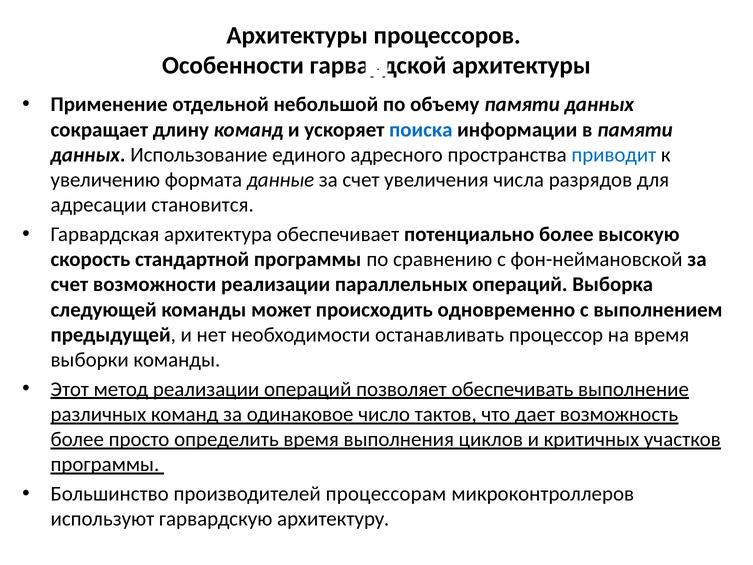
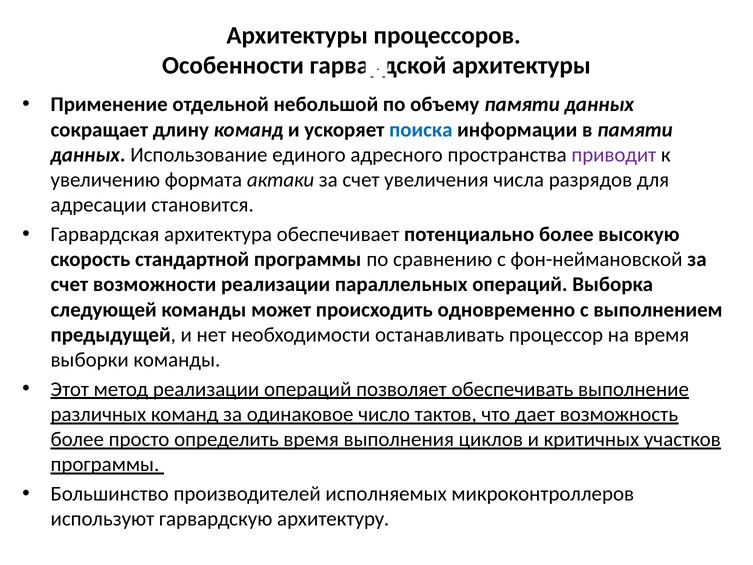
приводит colour: blue -> purple (614, 155)
данные: данные -> актаки (281, 180)
процессорам: процессорам -> исполняемых (386, 494)
